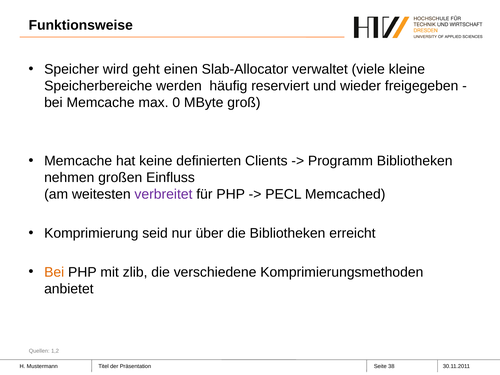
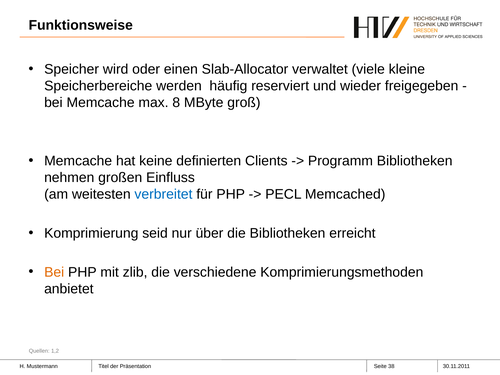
geht: geht -> oder (146, 69)
0: 0 -> 8 (176, 103)
verbreitet colour: purple -> blue (163, 194)
